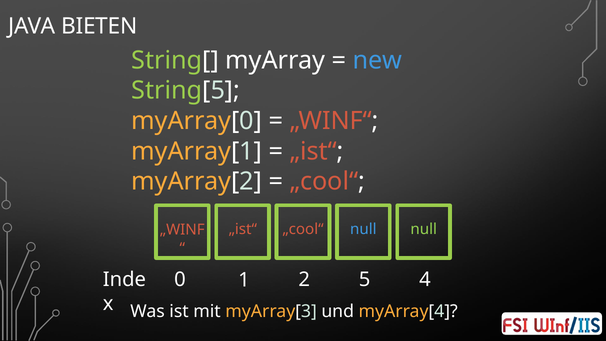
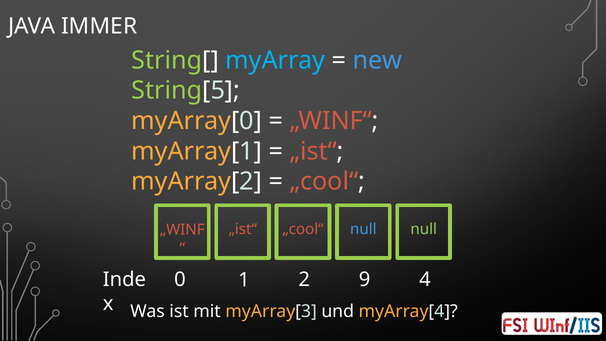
BIETEN: BIETEN -> IMMER (99, 26)
myArray colour: white -> light blue (275, 60)
5: 5 -> 9 (365, 279)
